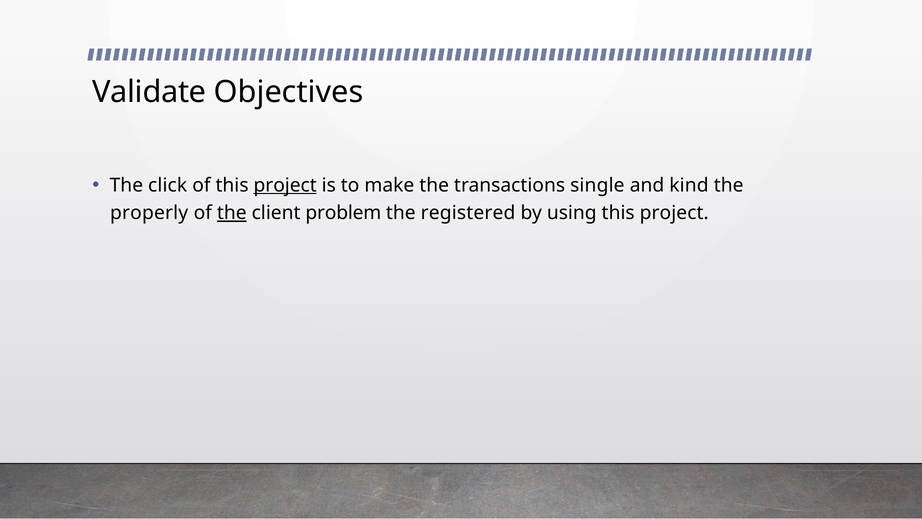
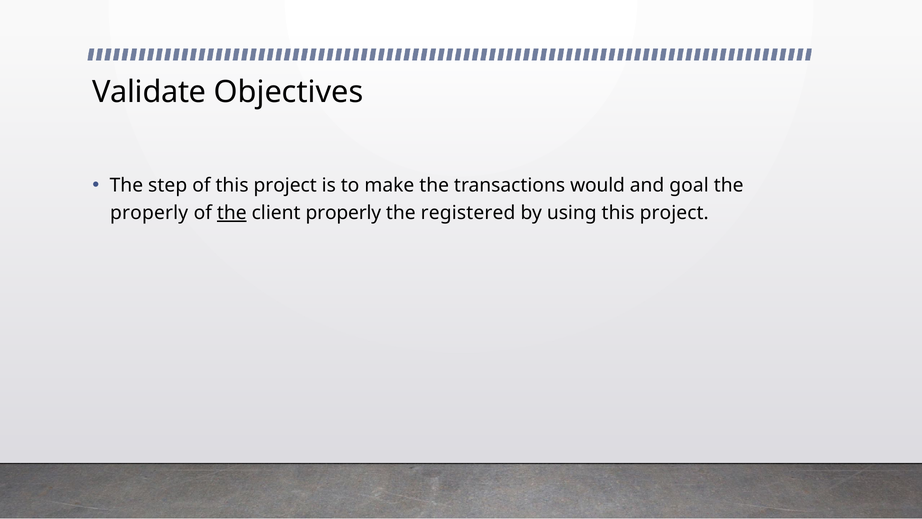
click: click -> step (168, 185)
project underline: present -> none (285, 185)
single: single -> would (598, 185)
kind: kind -> goal (689, 185)
client problem: problem -> properly (343, 213)
